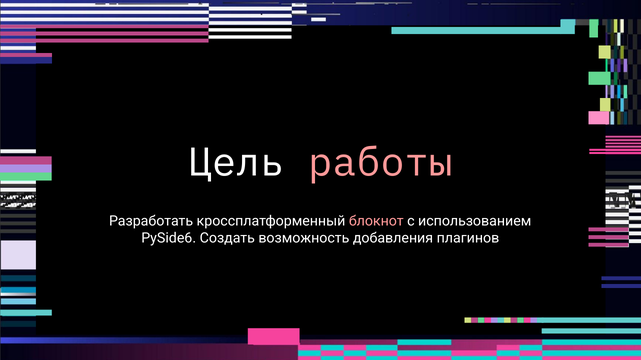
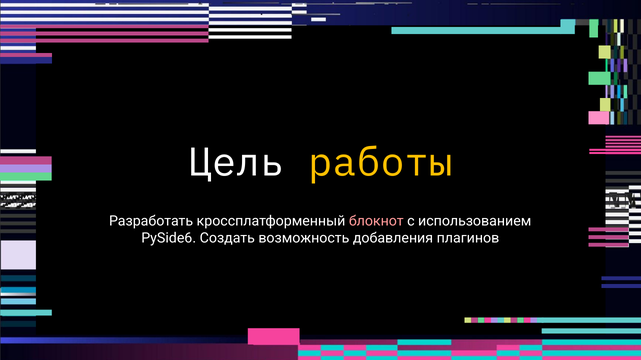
работы colour: pink -> yellow (381, 163)
